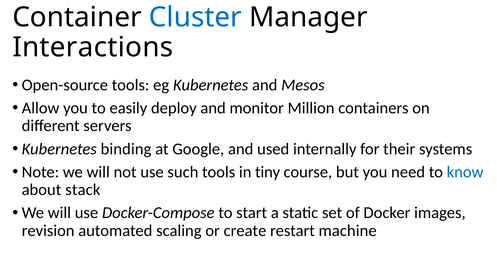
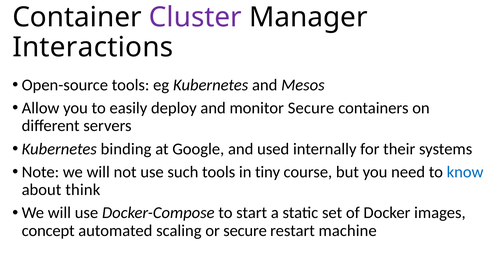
Cluster colour: blue -> purple (195, 17)
monitor Million: Million -> Secure (311, 108)
stack: stack -> think (83, 190)
revision: revision -> concept (48, 231)
or create: create -> secure (245, 231)
